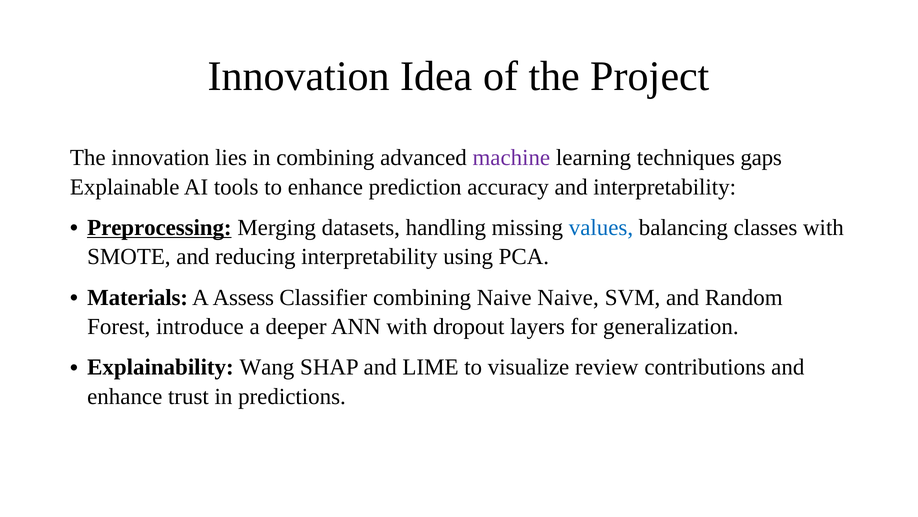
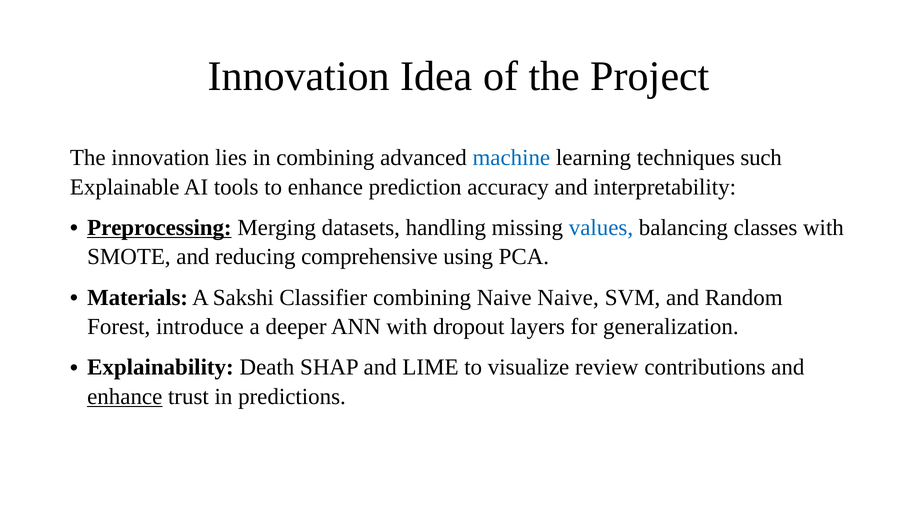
machine colour: purple -> blue (511, 158)
gaps: gaps -> such (761, 158)
reducing interpretability: interpretability -> comprehensive (369, 257)
Assess: Assess -> Sakshi (243, 297)
Wang: Wang -> Death (267, 367)
enhance underline: none -> present (125, 396)
